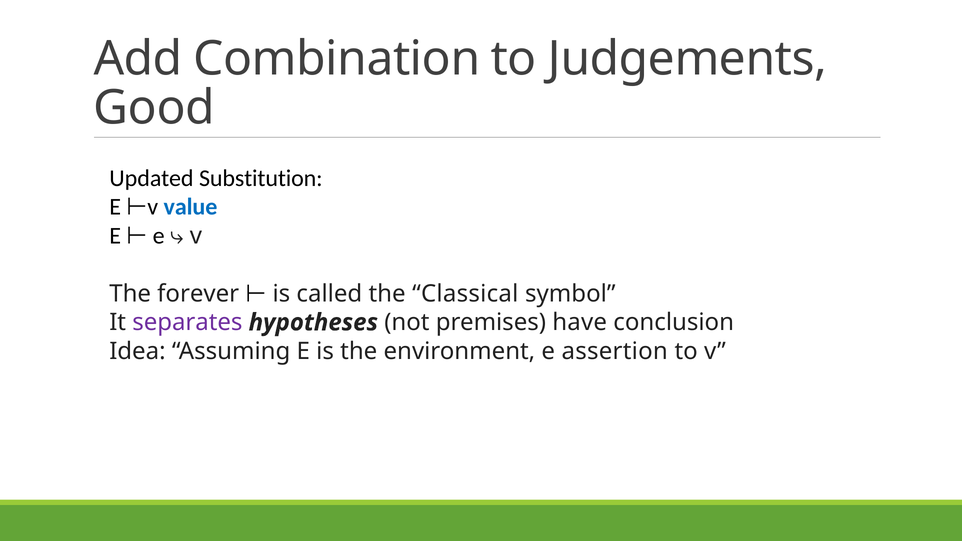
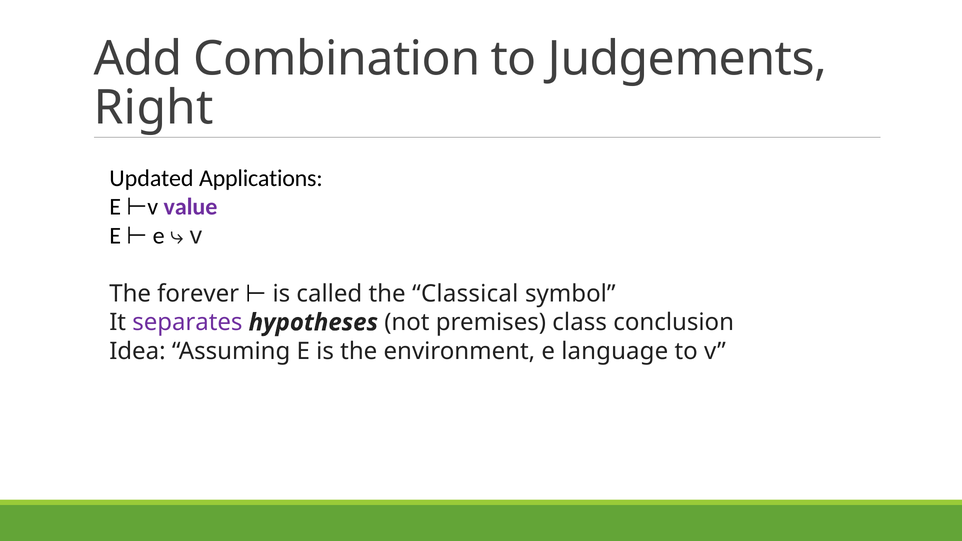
Good: Good -> Right (154, 108)
Substitution: Substitution -> Applications (261, 178)
value colour: blue -> purple (191, 207)
have: have -> class (580, 323)
assertion: assertion -> language (615, 351)
